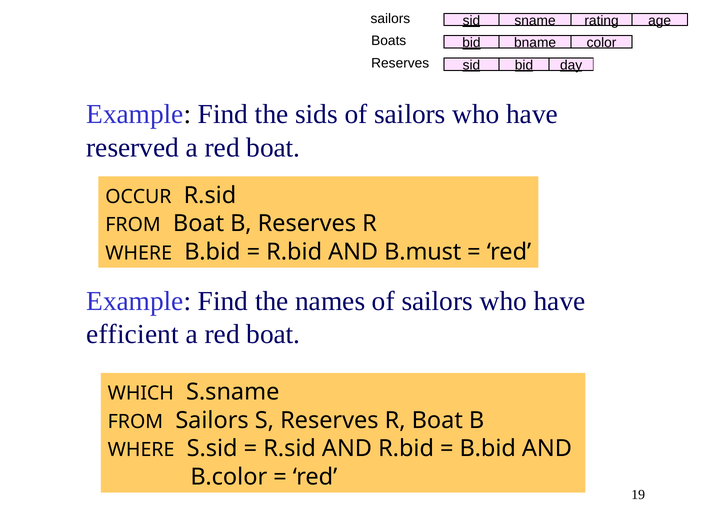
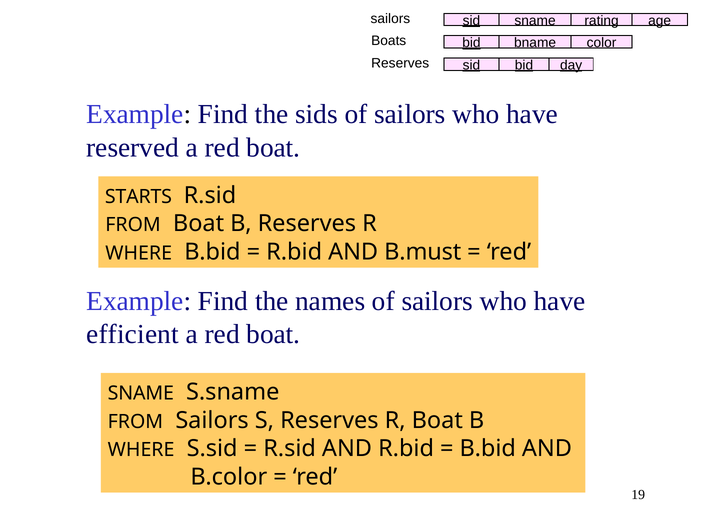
OCCUR: OCCUR -> STARTS (138, 197)
WHICH: WHICH -> SNAME (141, 393)
